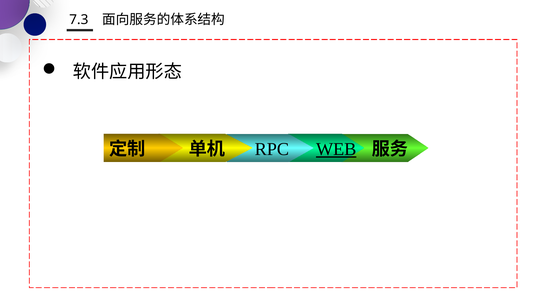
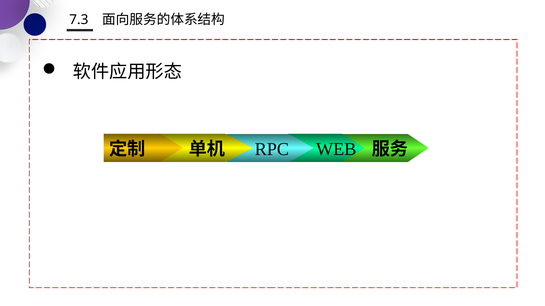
WEB underline: present -> none (336, 149)
